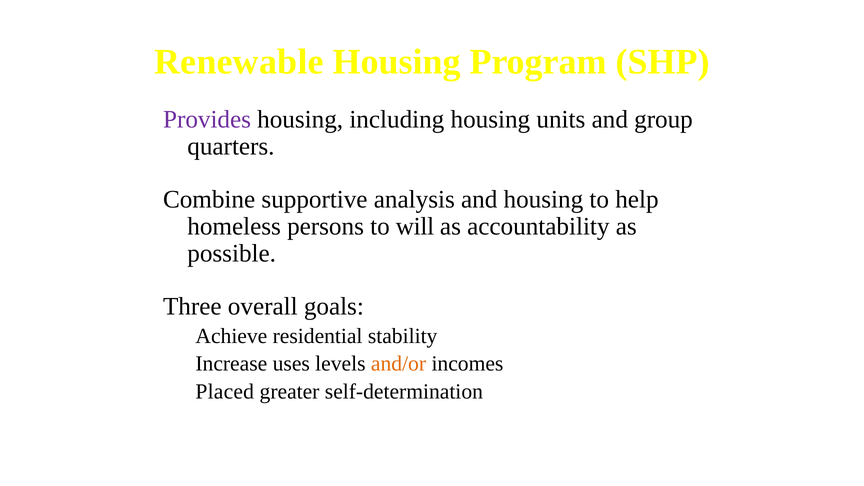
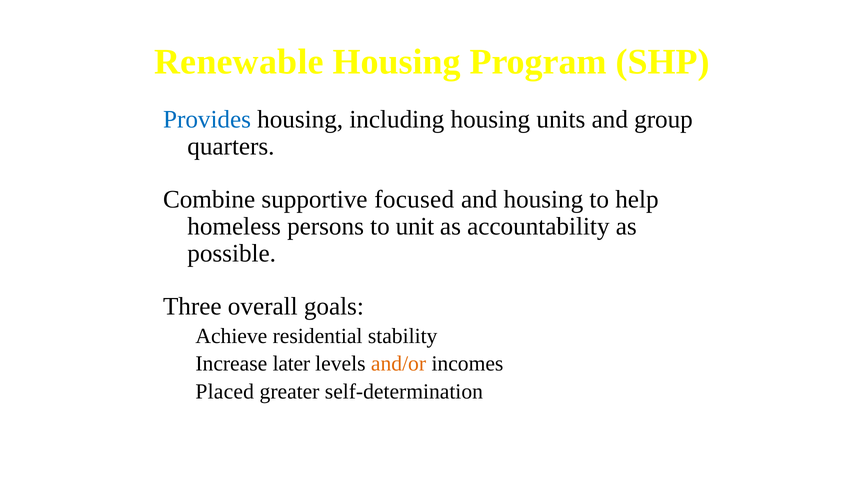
Provides colour: purple -> blue (207, 119)
analysis: analysis -> focused (414, 199)
will: will -> unit (415, 226)
uses: uses -> later (291, 364)
